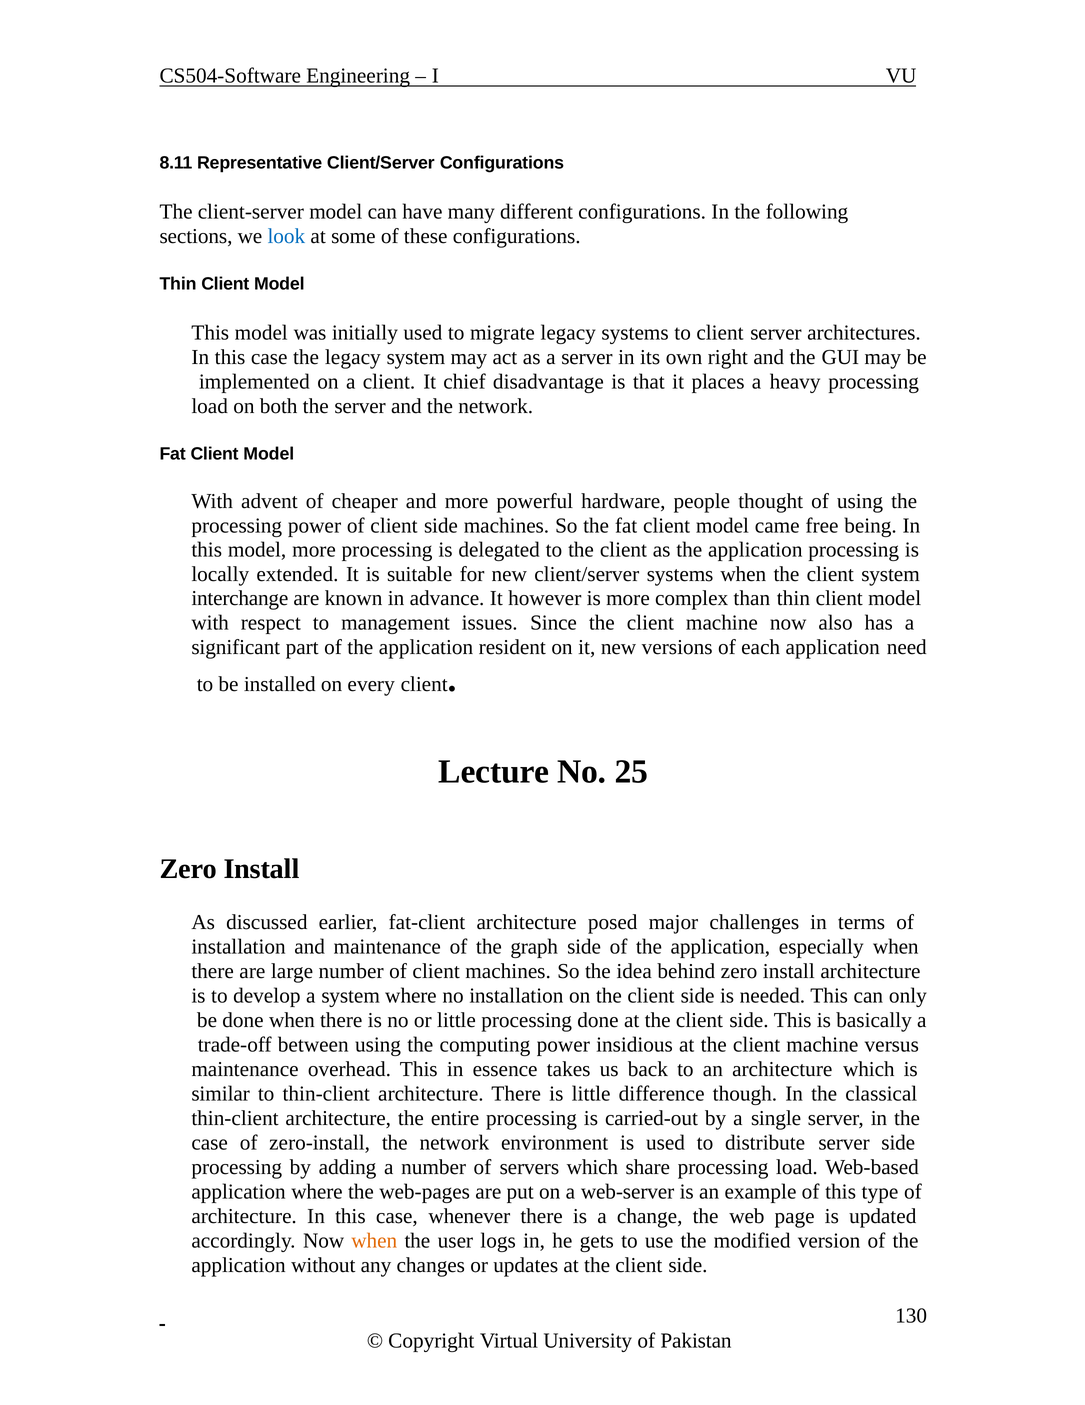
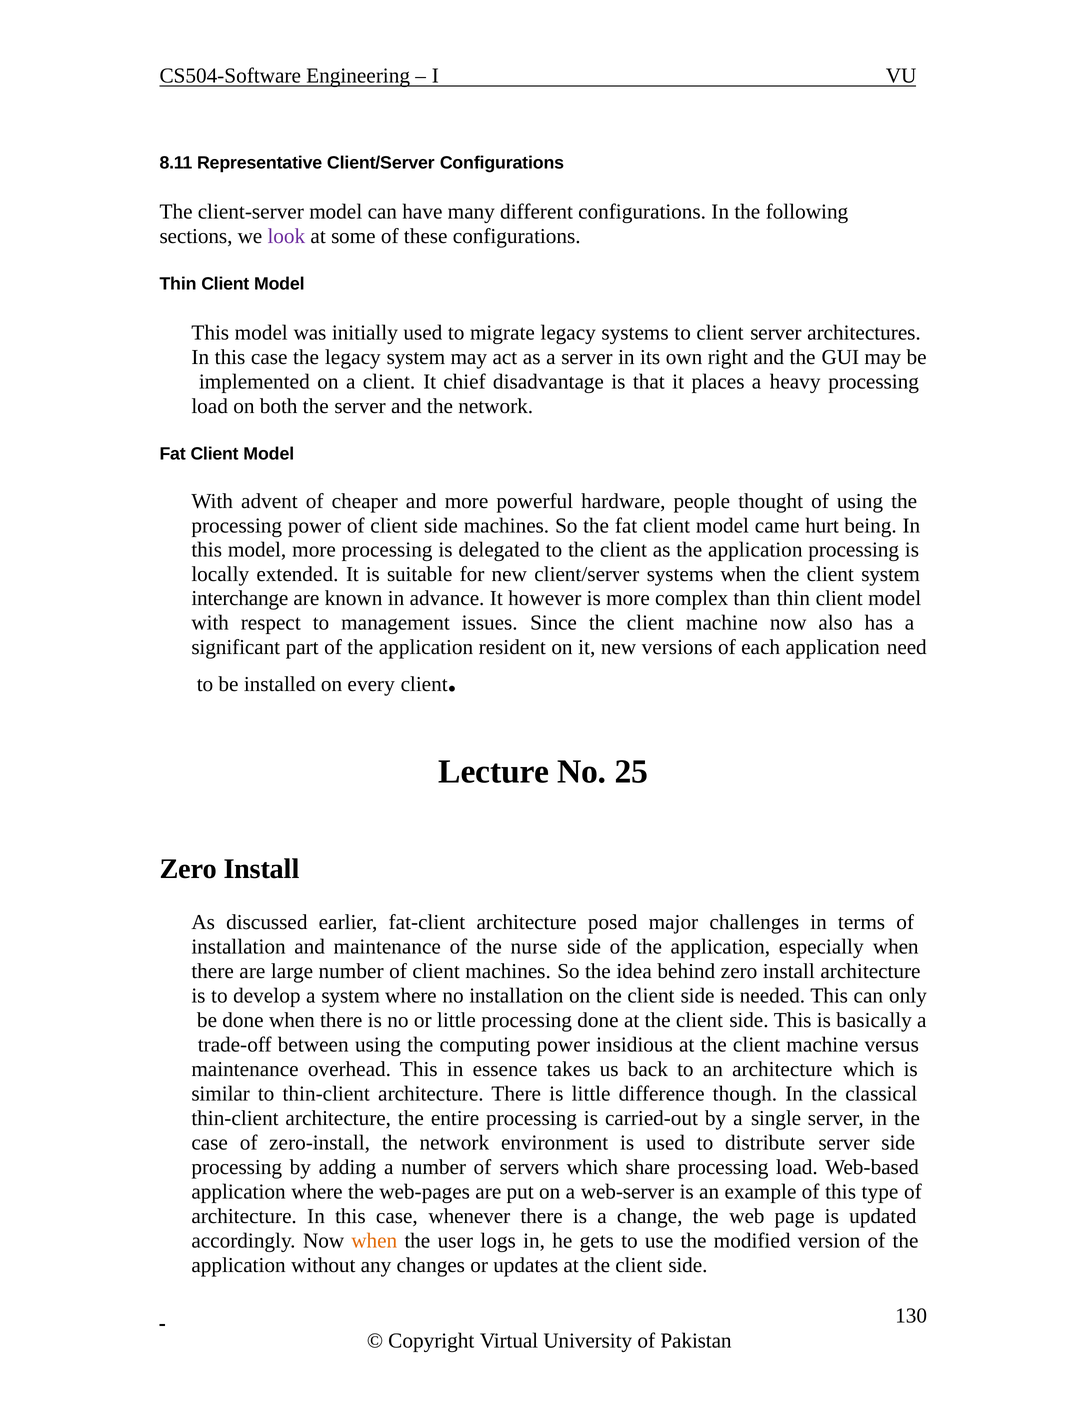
look colour: blue -> purple (286, 236)
free: free -> hurt (822, 525)
graph: graph -> nurse (534, 946)
